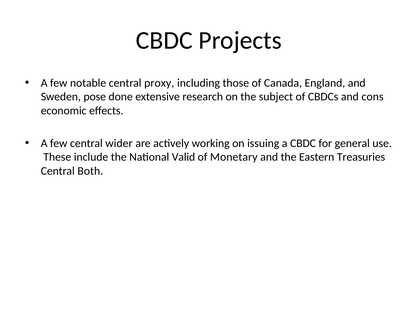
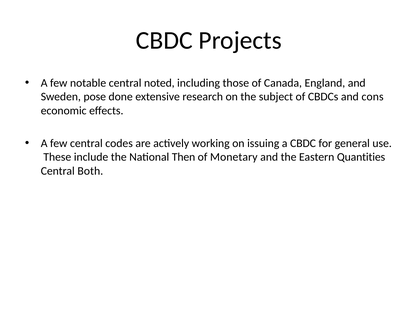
proxy: proxy -> noted (159, 83)
wider: wider -> codes (119, 143)
Valid: Valid -> Then (184, 157)
Treasuries: Treasuries -> Quantities (361, 157)
